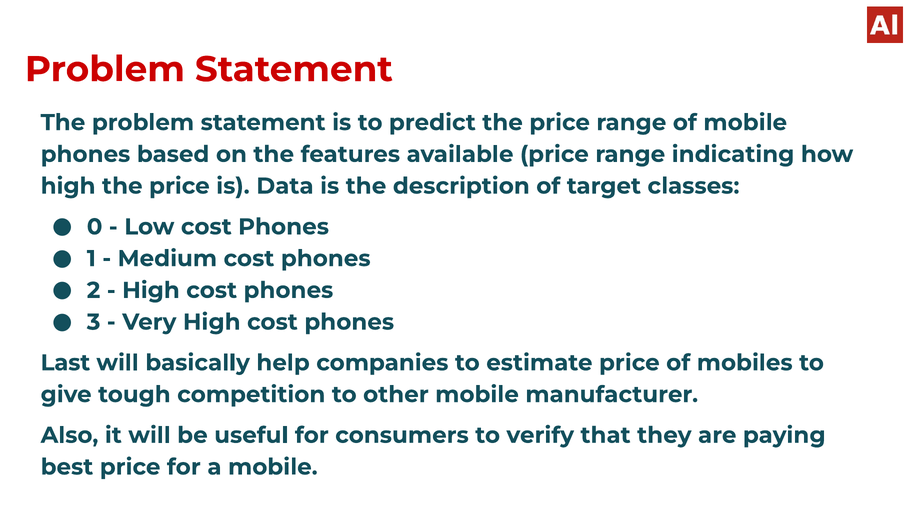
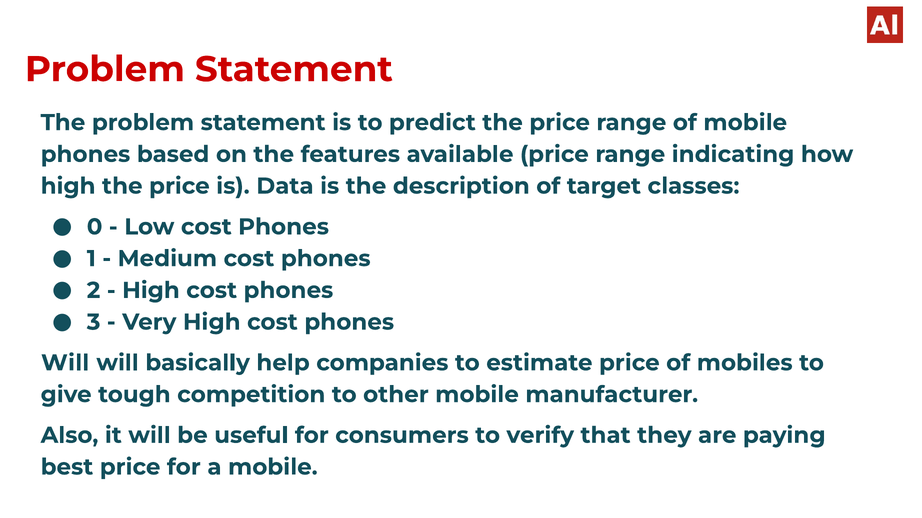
Last: Last -> Will (65, 363)
